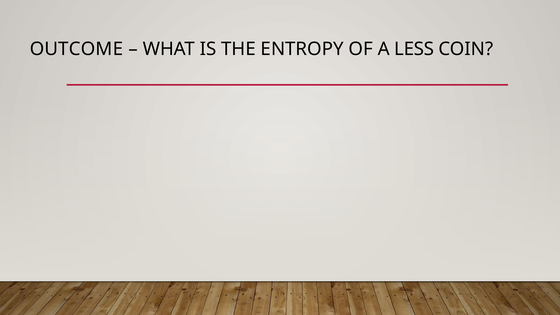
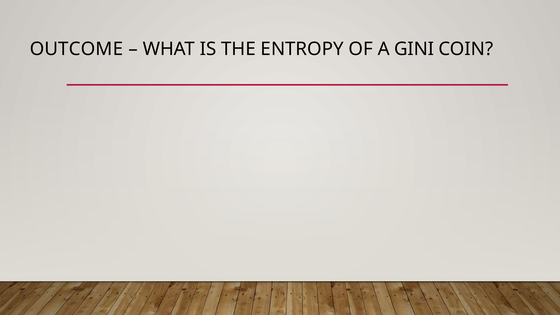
LESS: LESS -> GINI (414, 49)
